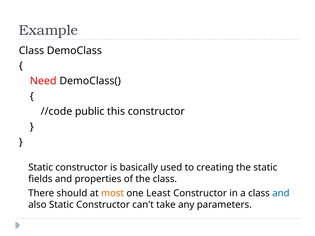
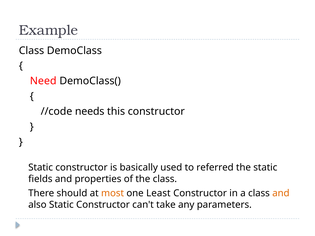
public: public -> needs (90, 112)
creating: creating -> referred (215, 168)
and colour: blue -> orange (281, 193)
